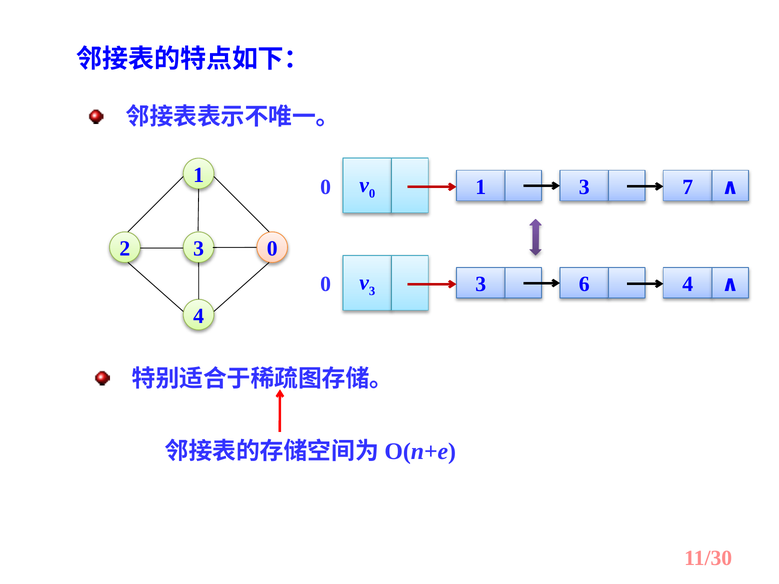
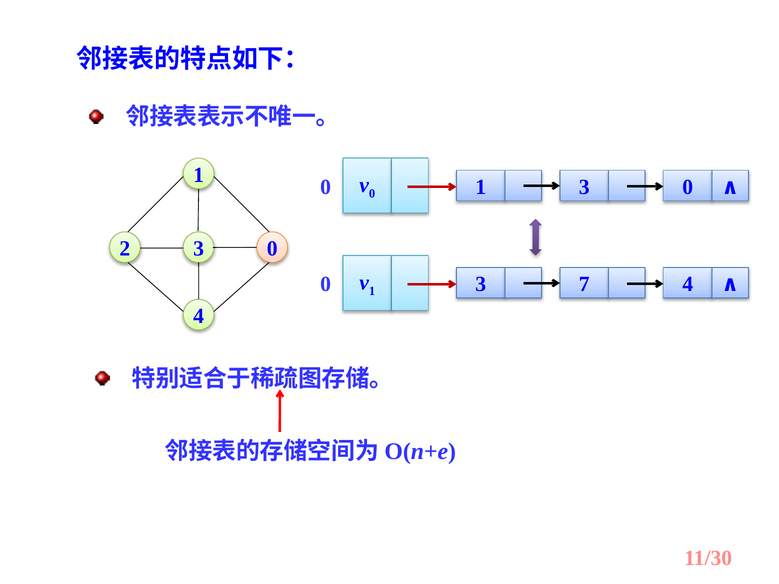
3 7: 7 -> 0 (688, 187)
3: 3 -> 1 (372, 291)
6: 6 -> 7 (584, 284)
